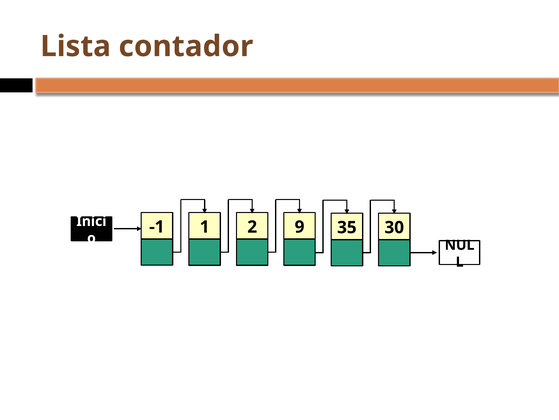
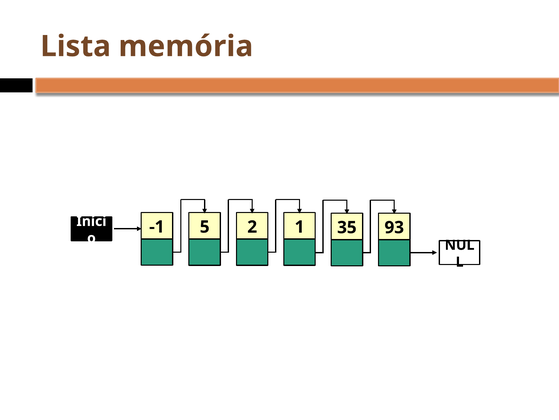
contador: contador -> memória (186, 46)
1: 1 -> 5 (205, 227)
9: 9 -> 1 (300, 227)
30: 30 -> 93 (394, 227)
